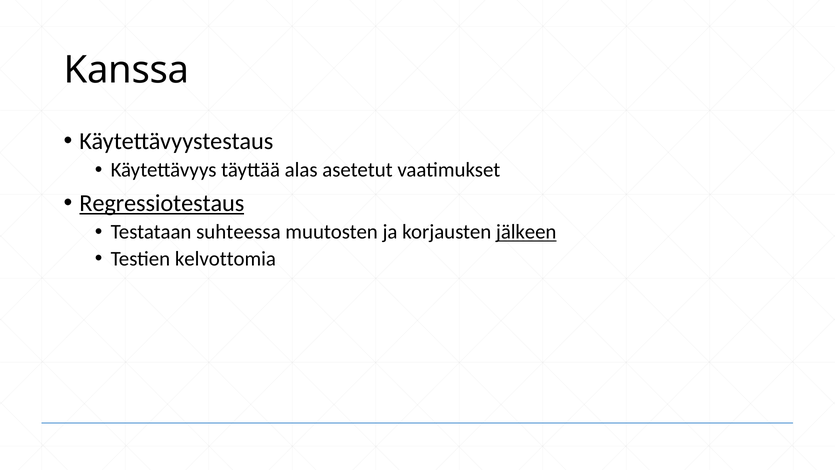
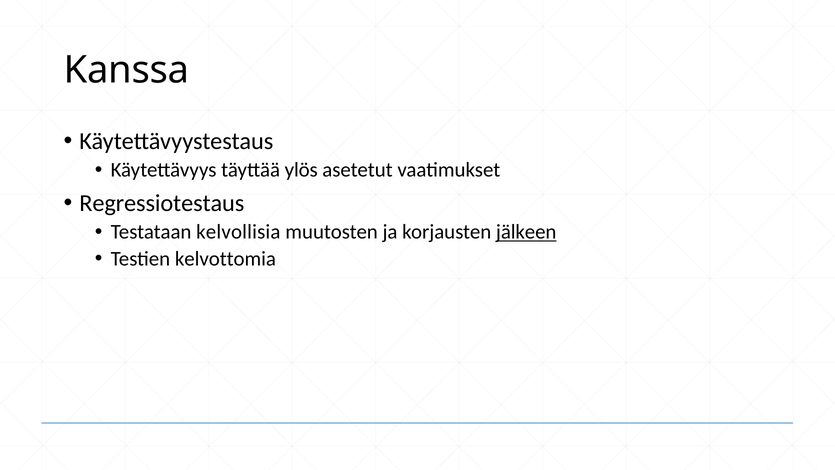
alas: alas -> ylös (301, 170)
Regressiotestaus underline: present -> none (162, 203)
suhteessa: suhteessa -> kelvollisia (238, 232)
